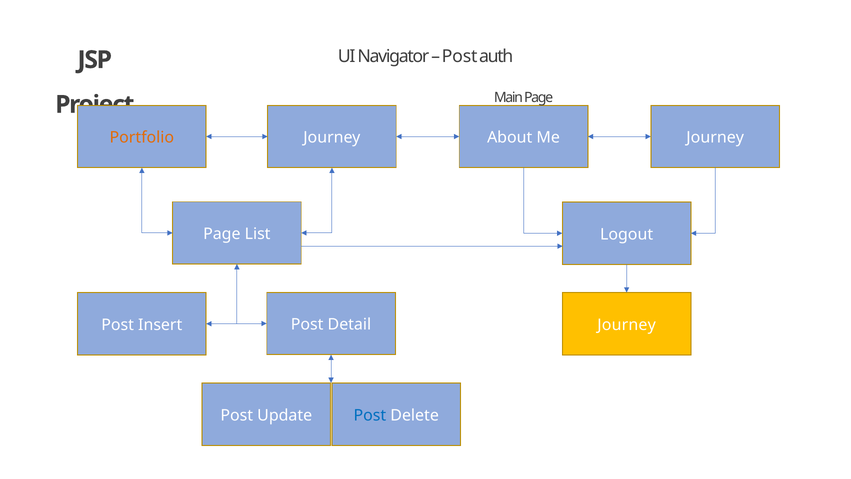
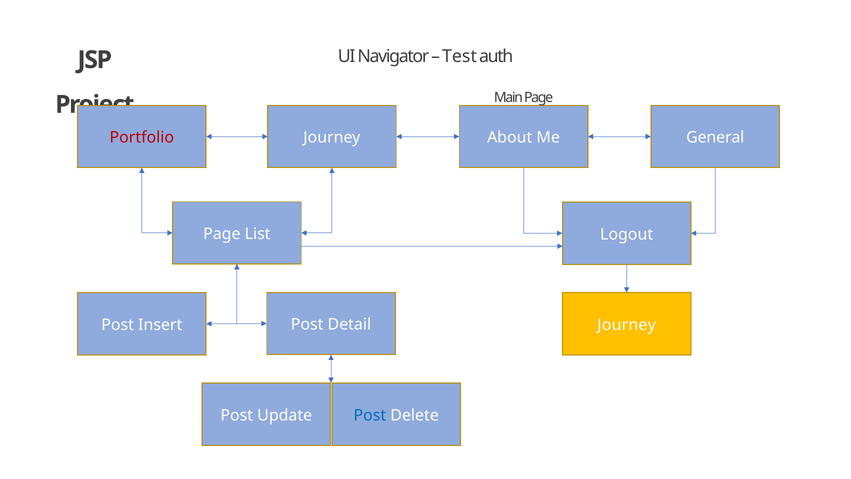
Post: Post -> Test (459, 56)
Portfolio colour: orange -> red (142, 138)
Me Journey: Journey -> General (715, 138)
